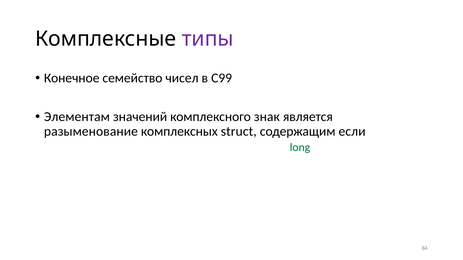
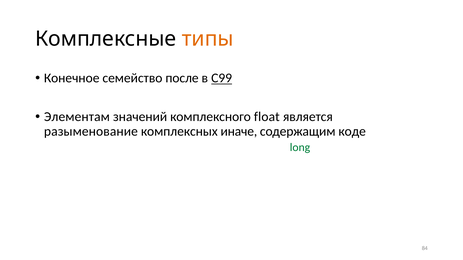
типы colour: purple -> orange (208, 39)
чисел: чисел -> после (182, 78)
C99 underline: none -> present (222, 78)
комплексного знак: знак -> float (267, 117)
struct: struct -> иначе (239, 132)
если: если -> коде (352, 132)
